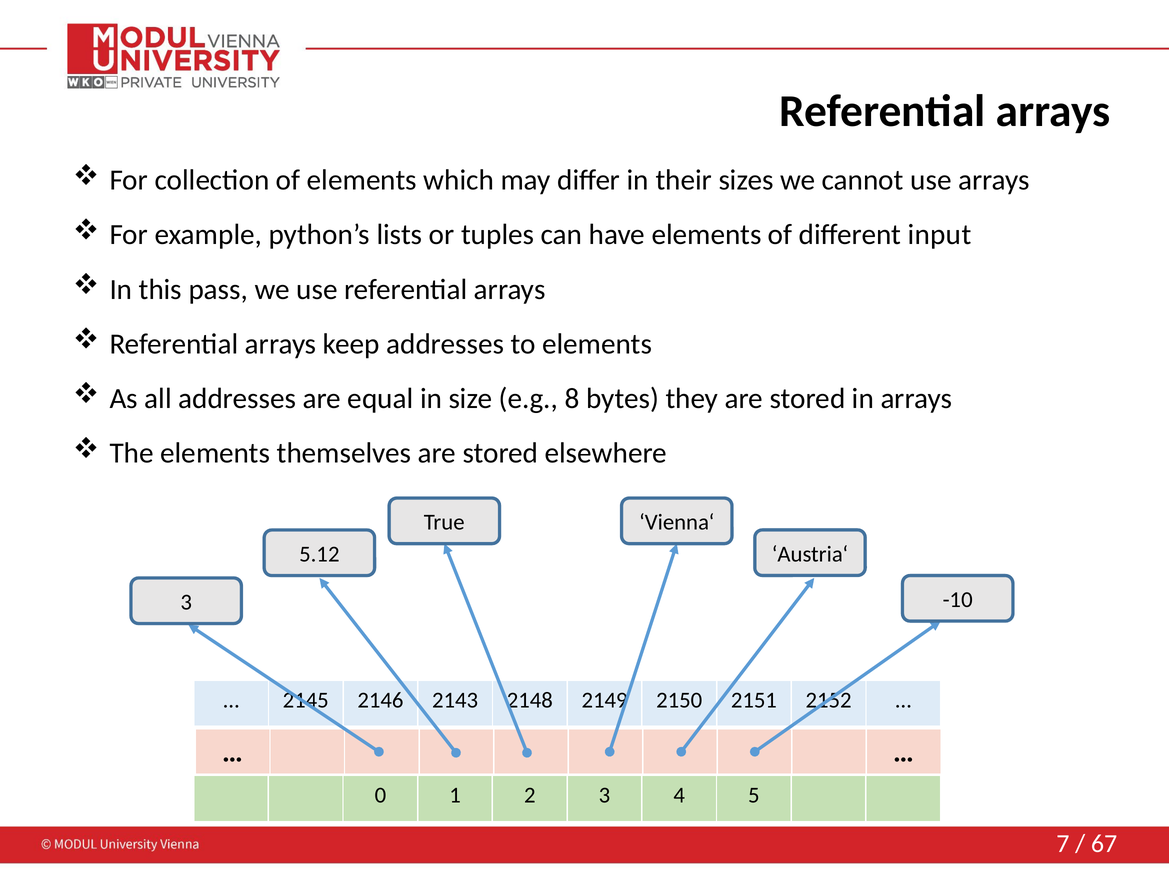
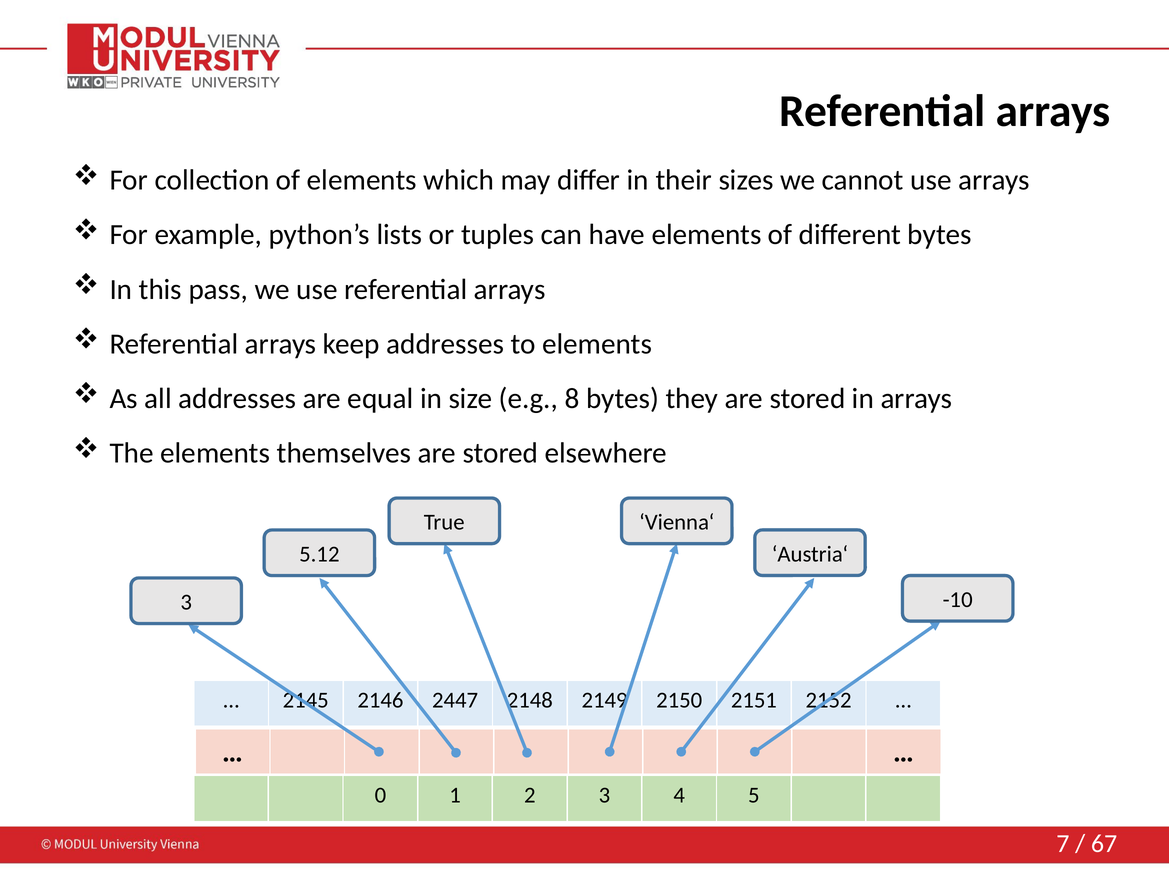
different input: input -> bytes (940, 235)
2143: 2143 -> 2447 (455, 700)
